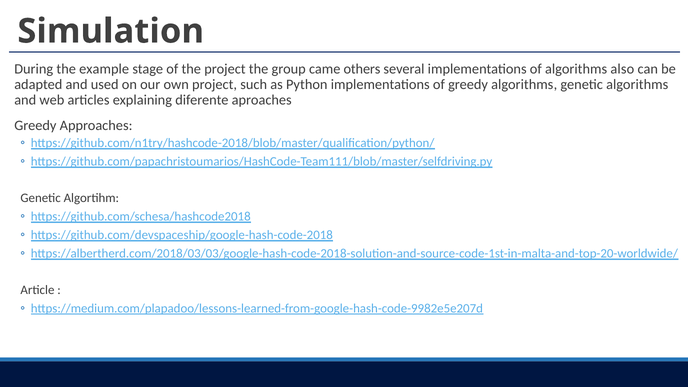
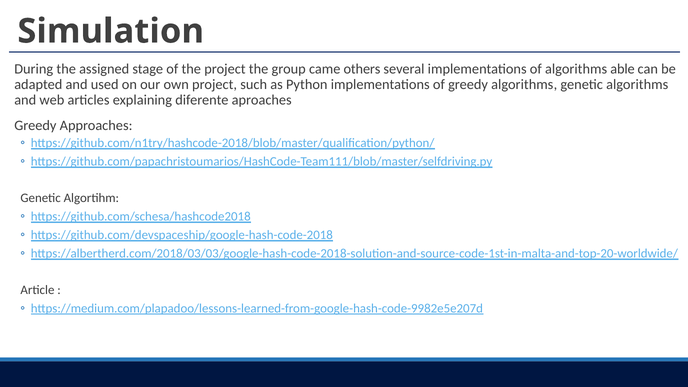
example: example -> assigned (104, 69)
also: also -> able (622, 69)
